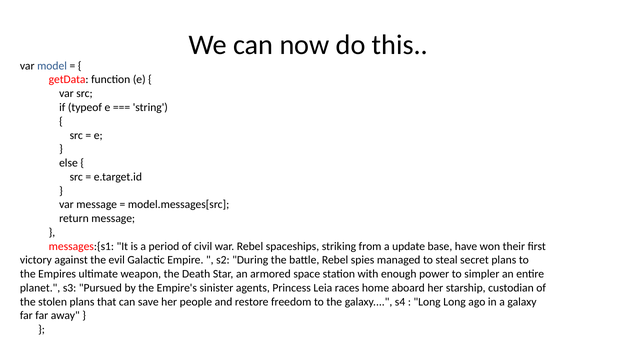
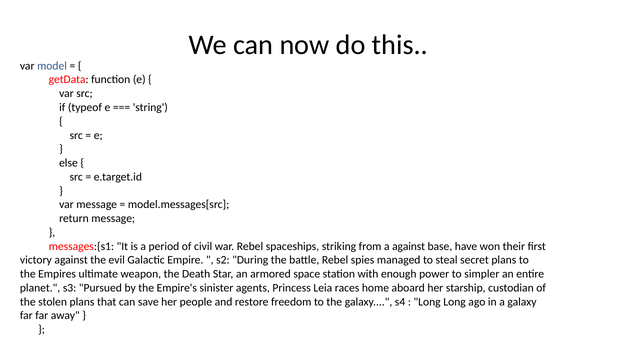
a update: update -> against (409, 246)
